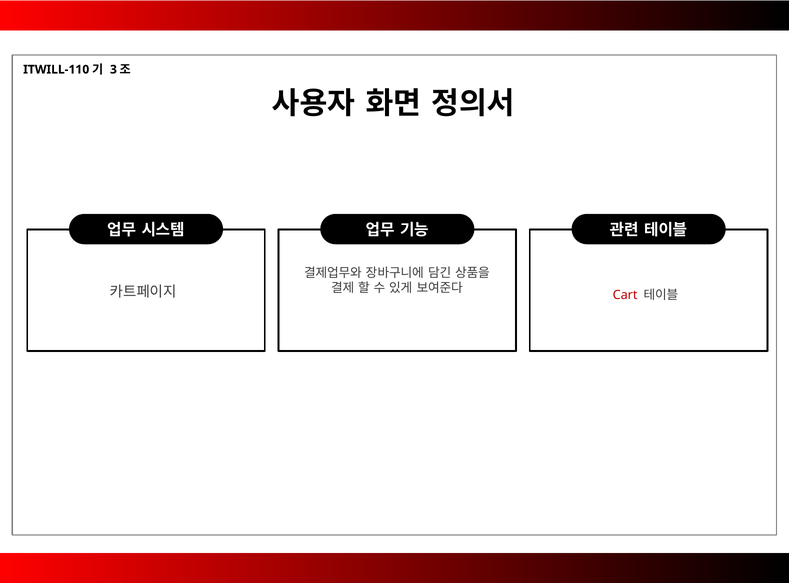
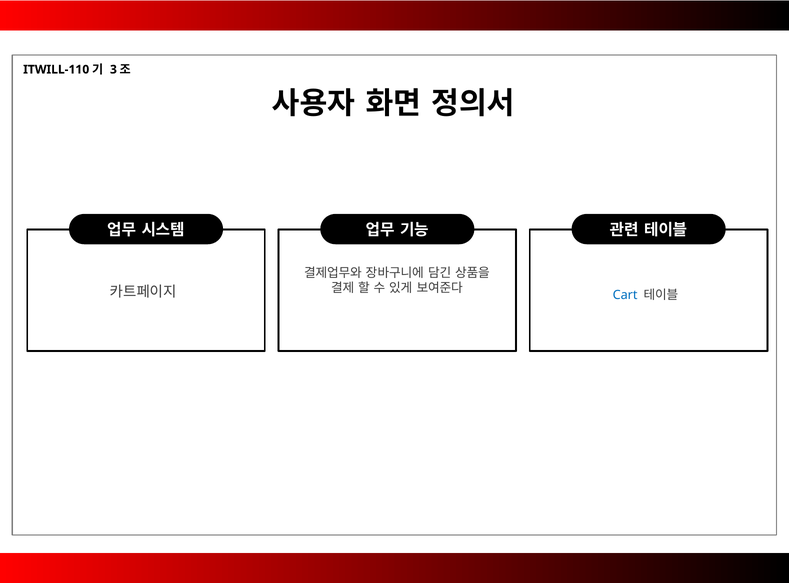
Cart colour: red -> blue (625, 295)
